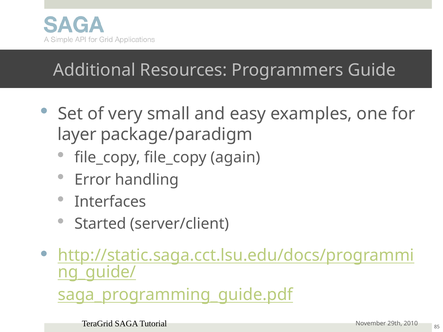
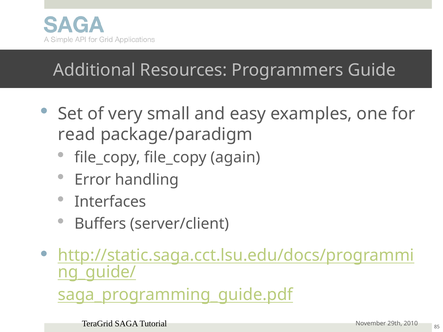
layer: layer -> read (77, 135)
Started: Started -> Buffers (100, 224)
